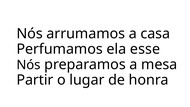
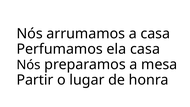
ela esse: esse -> casa (145, 49)
